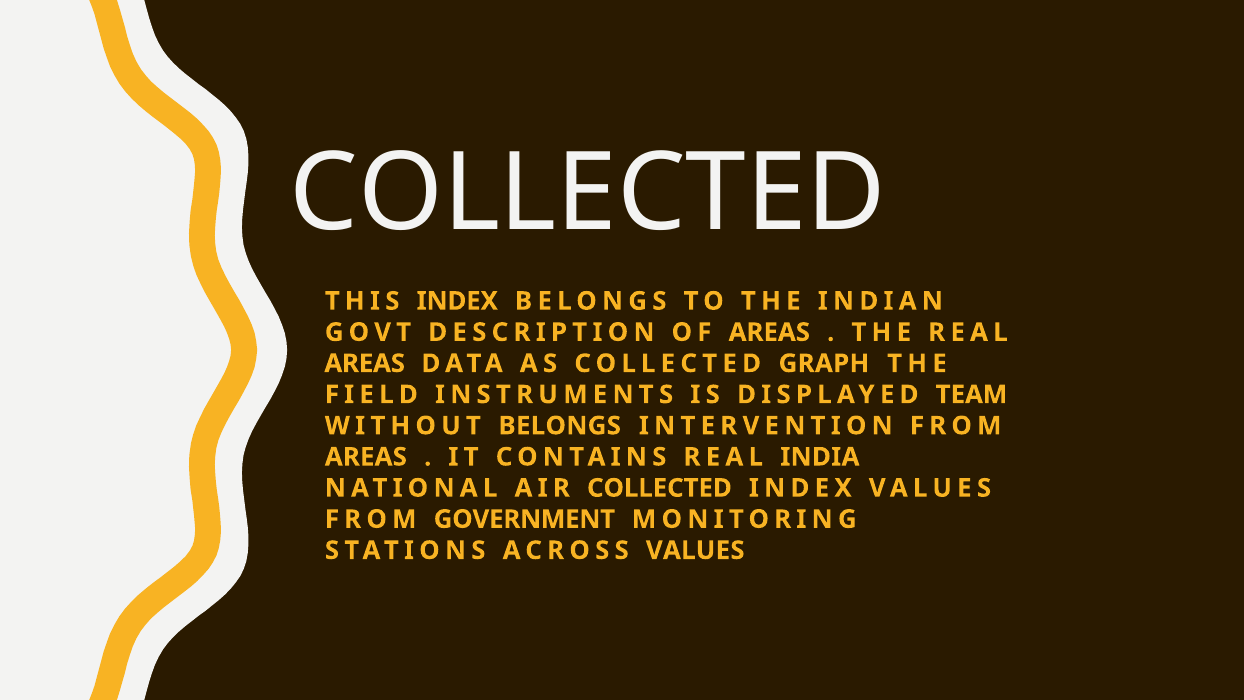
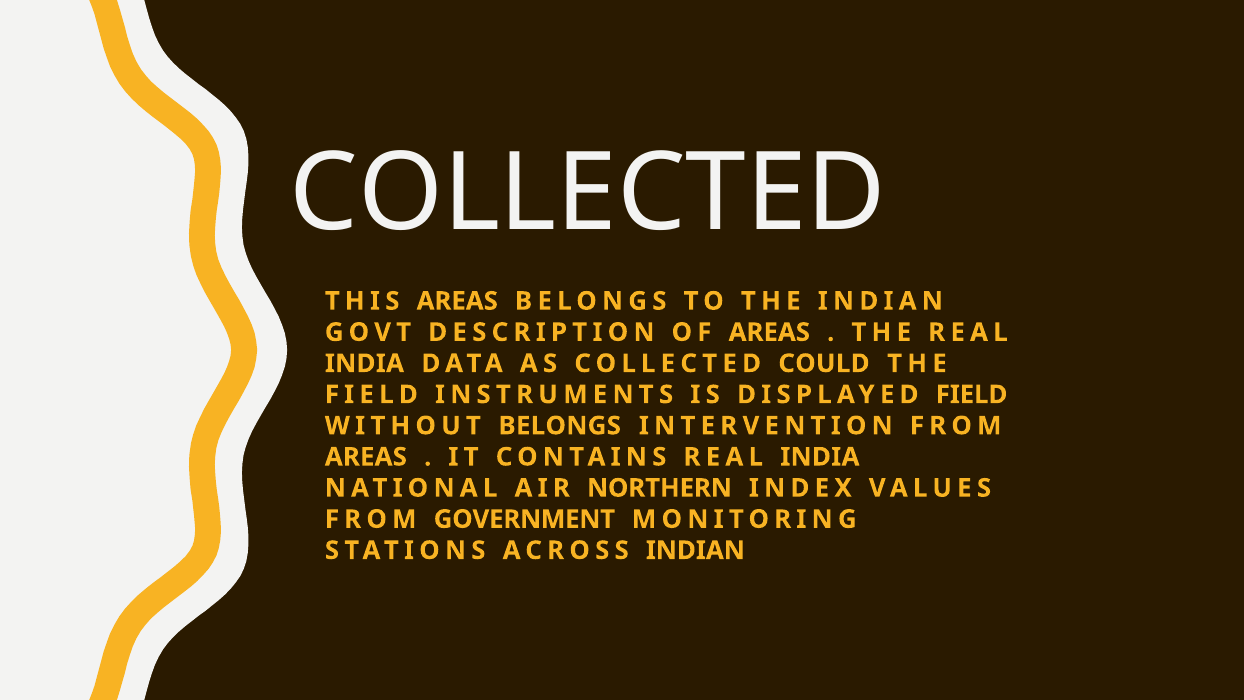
THIS INDEX: INDEX -> AREAS (457, 301)
AREAS: AREAS -> INDIA (364, 363)
GRAPH: GRAPH -> COULD (824, 363)
DISPLAYED TEAM: TEAM -> FIELD (972, 395)
AIR COLLECTED: COLLECTED -> NORTHERN (659, 488)
ACROSS VALUES: VALUES -> INDIAN (695, 550)
